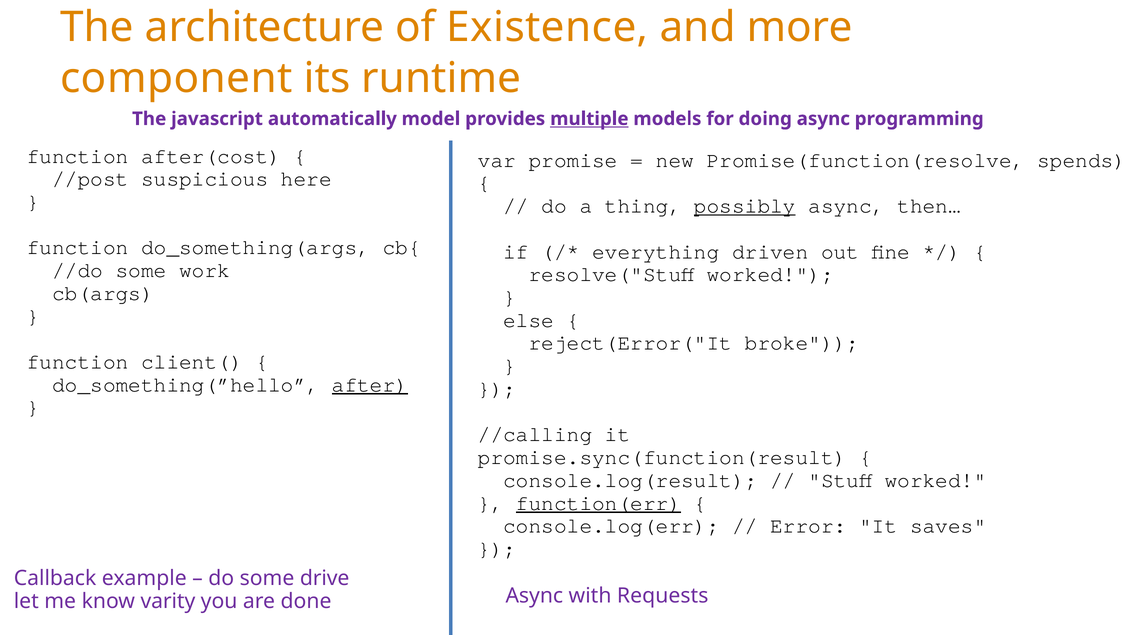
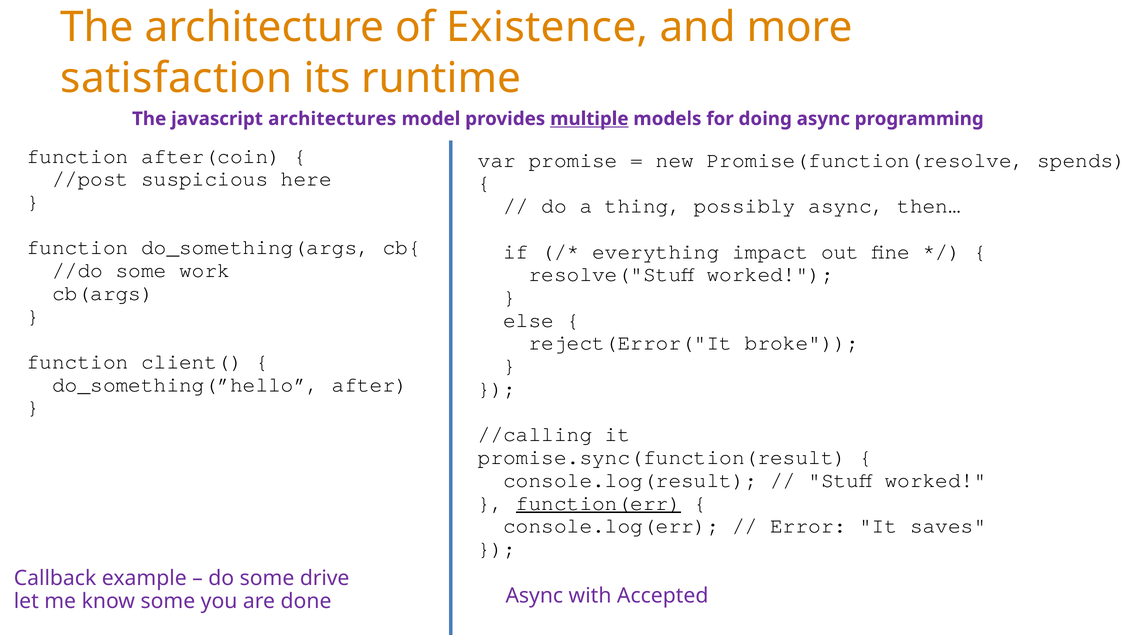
component: component -> satisfaction (176, 78)
automatically: automatically -> architectures (332, 119)
after(cost: after(cost -> after(coin (211, 156)
possibly underline: present -> none (745, 206)
driven: driven -> impact (770, 252)
after underline: present -> none (370, 385)
Requests: Requests -> Accepted (663, 597)
know varity: varity -> some (168, 602)
